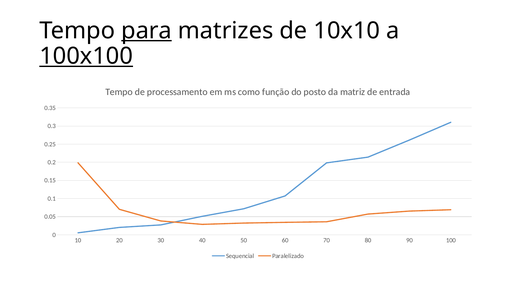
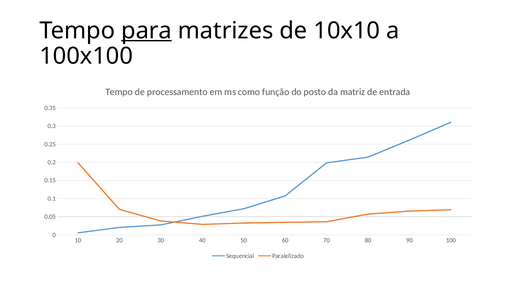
100x100 underline: present -> none (86, 56)
